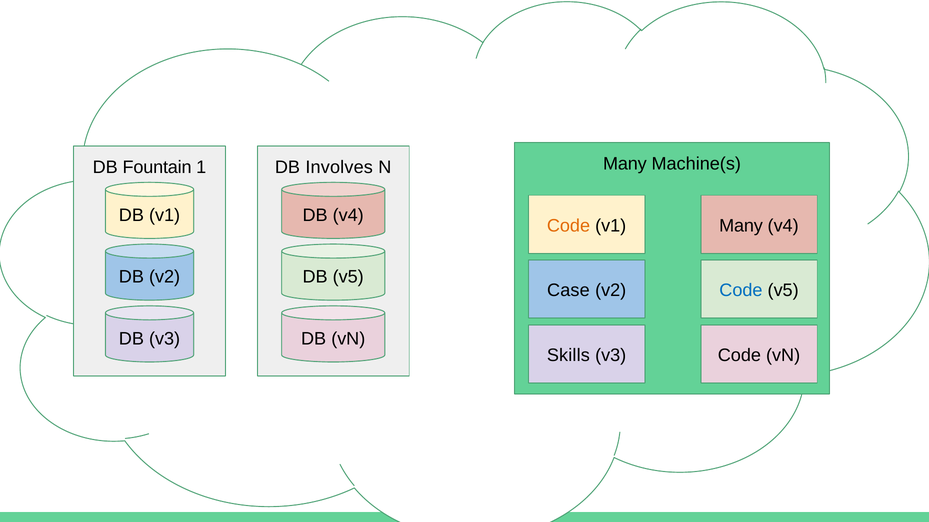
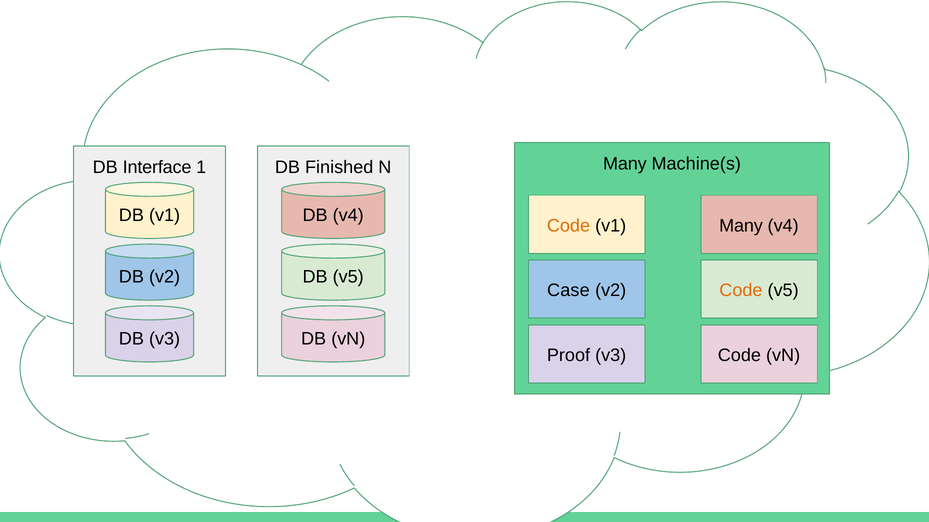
Fountain: Fountain -> Interface (157, 167)
Involves: Involves -> Finished (339, 167)
Code colour: blue -> orange (741, 291)
Skills: Skills -> Proof (568, 356)
